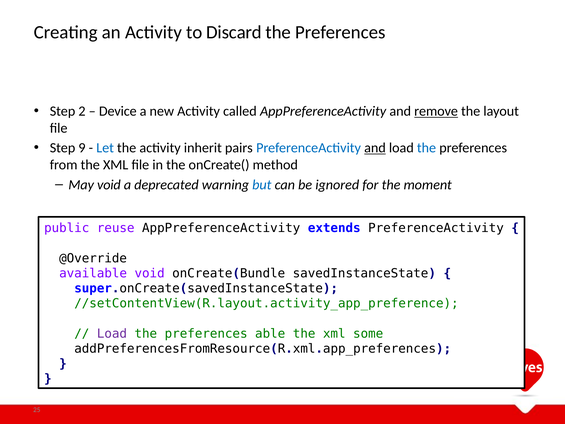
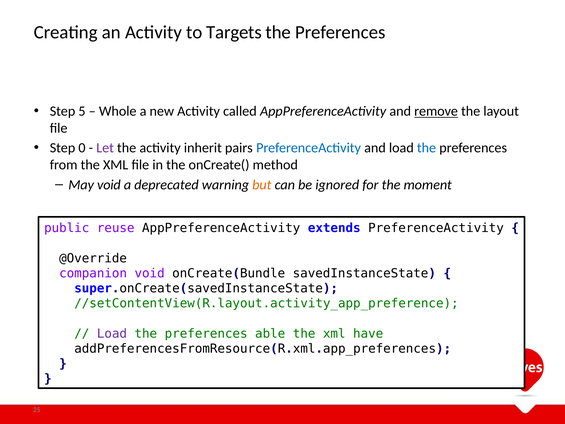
Discard: Discard -> Targets (234, 32)
2: 2 -> 5 (82, 111)
Device: Device -> Whole (118, 111)
9: 9 -> 0 (82, 148)
Let colour: blue -> purple (105, 148)
and underline: present -> none (375, 148)
but colour: blue -> orange (262, 185)
available: available -> companion (93, 273)
some: some -> have (368, 333)
